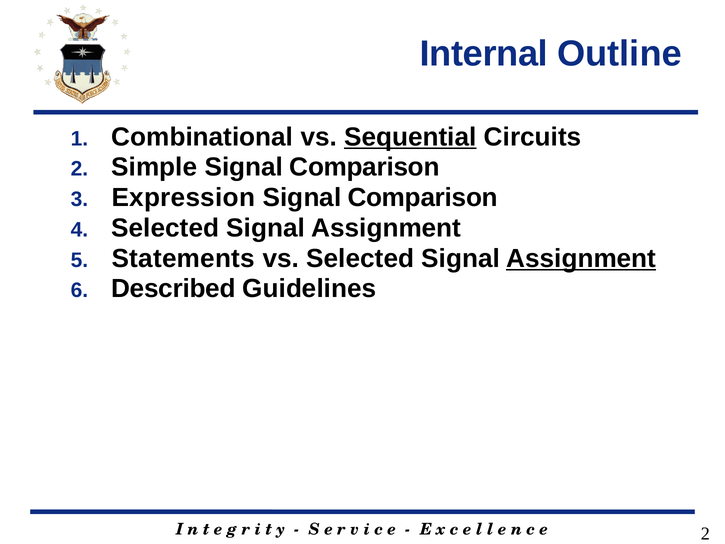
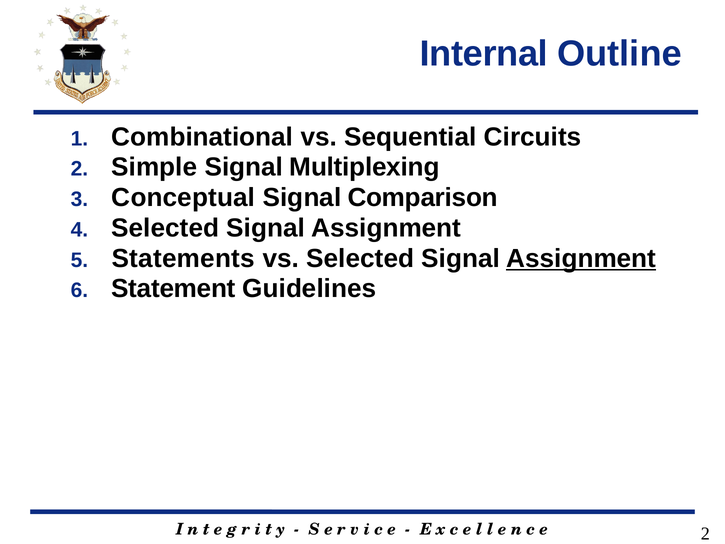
Sequential underline: present -> none (410, 137)
Simple Signal Comparison: Comparison -> Multiplexing (364, 167)
Expression: Expression -> Conceptual (183, 198)
Described: Described -> Statement (173, 289)
